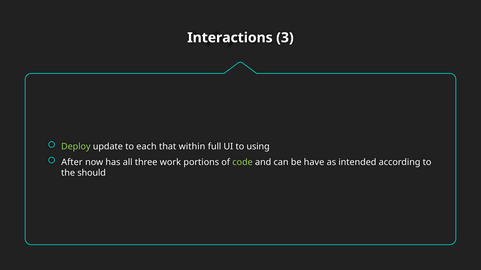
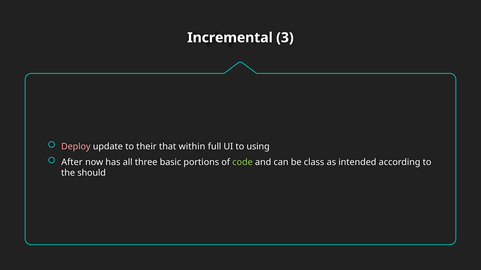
Interactions: Interactions -> Incremental (230, 38)
Deploy colour: light green -> pink (76, 147)
each: each -> their (146, 147)
work: work -> basic (170, 162)
have: have -> class (314, 162)
